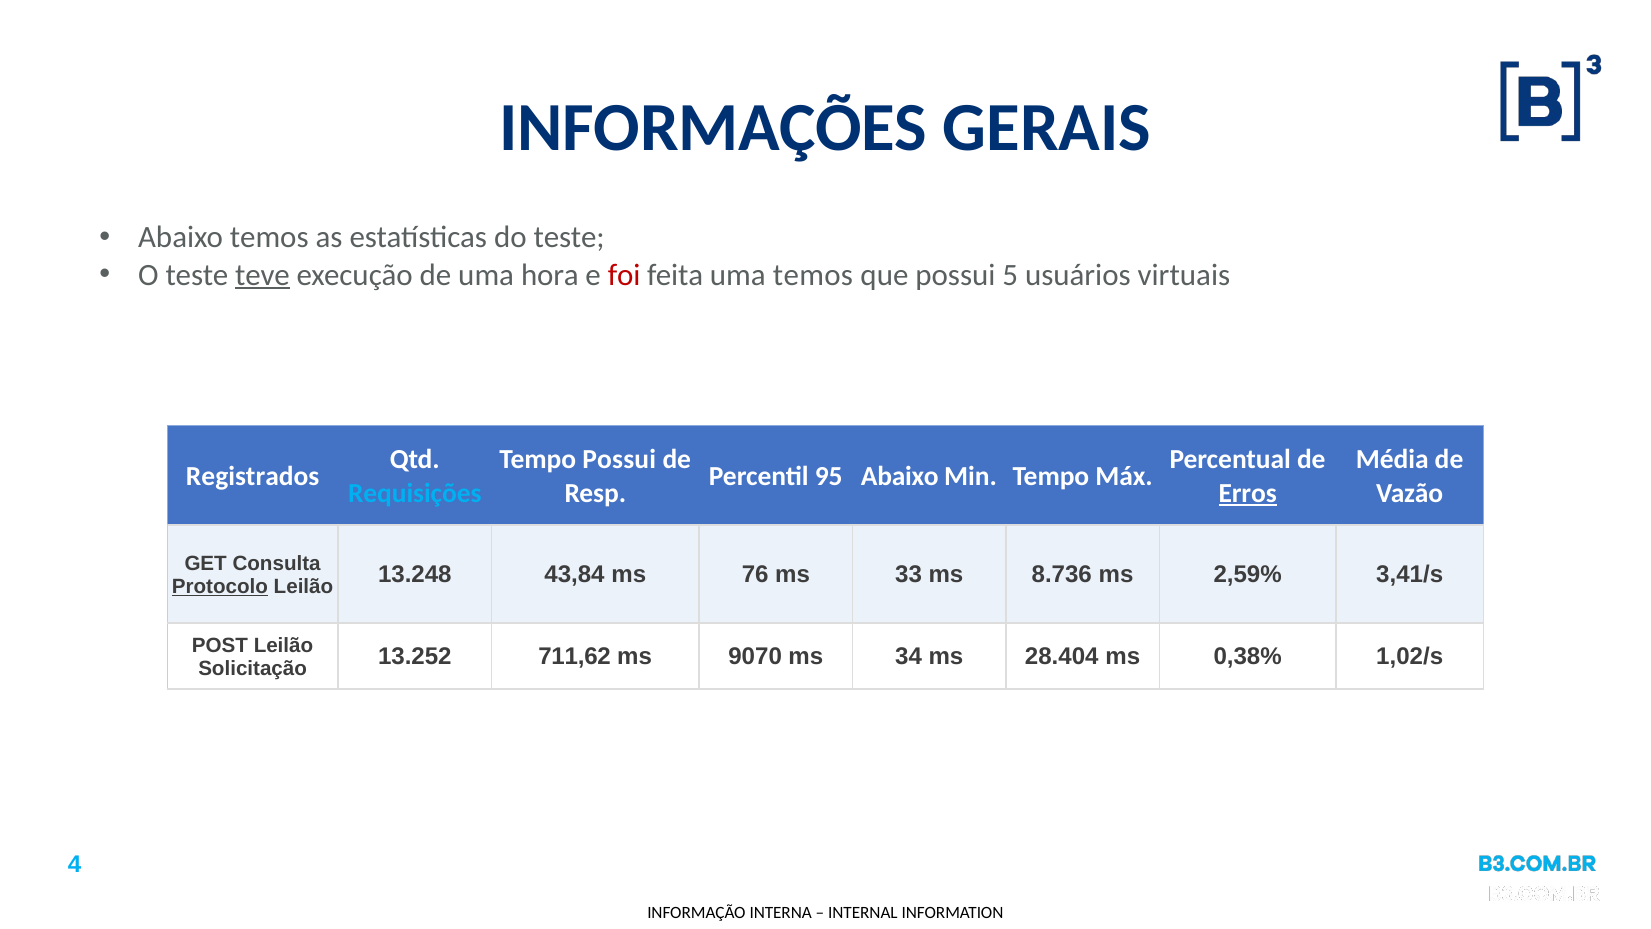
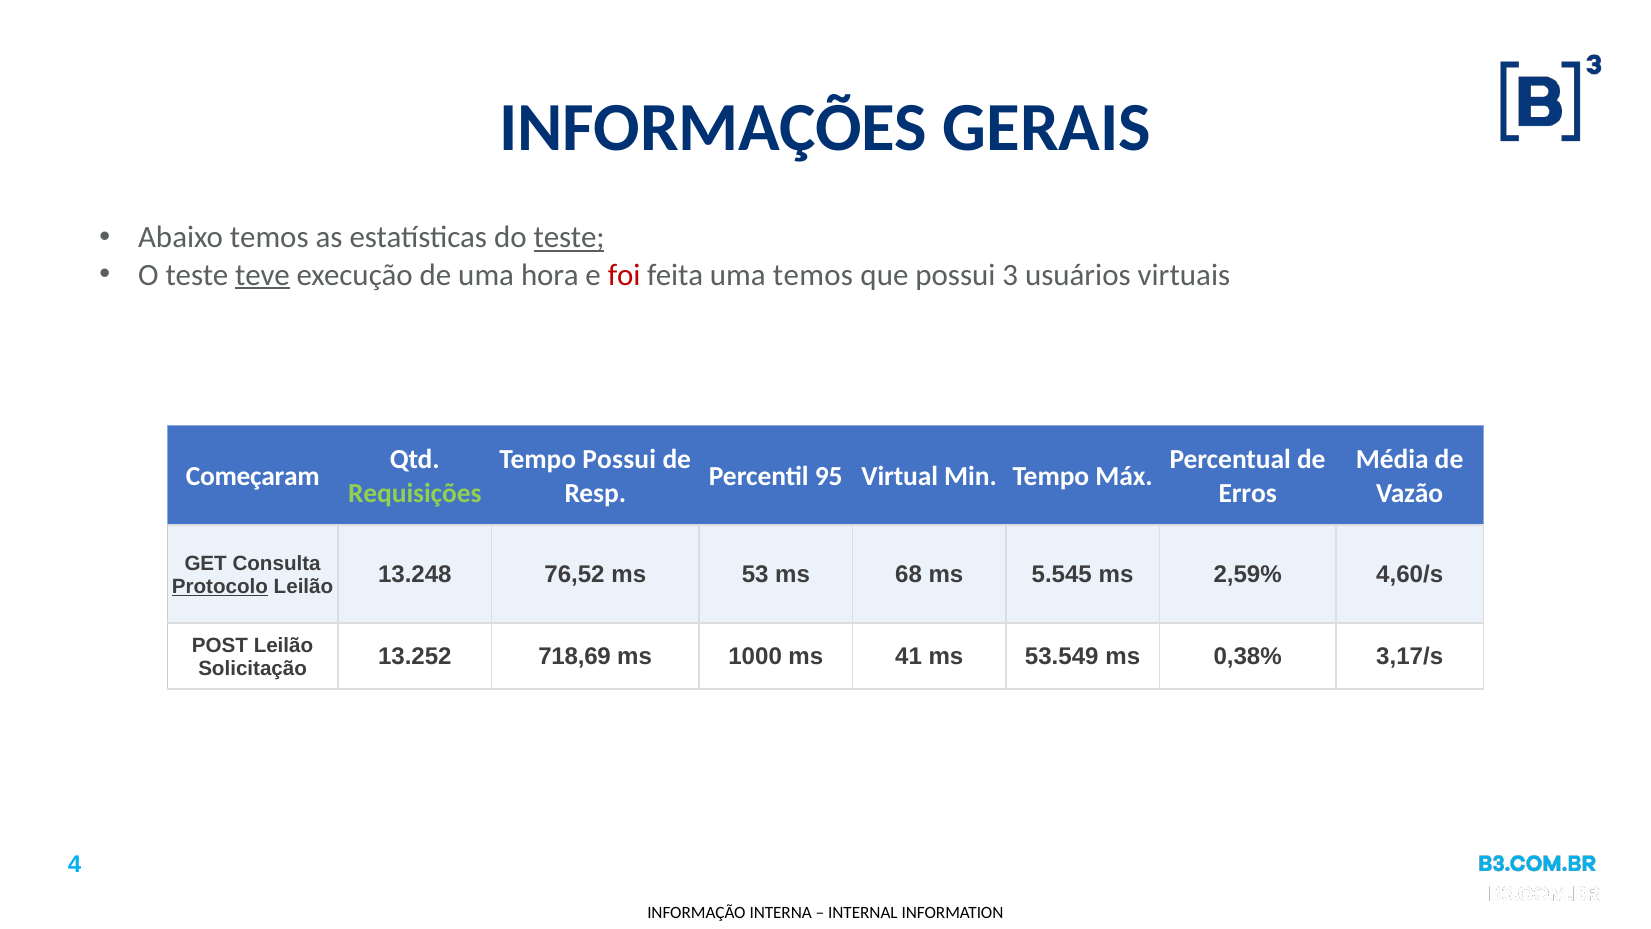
teste underline: none -> present (569, 238)
5: 5 -> 3 (1010, 275)
Registrados: Registrados -> Começaram (253, 476)
95 Abaixo: Abaixo -> Virtual (900, 476)
Requisições colour: light blue -> light green (415, 493)
Erros underline: present -> none (1248, 493)
43,84: 43,84 -> 76,52 (574, 575)
76: 76 -> 53 (755, 575)
33: 33 -> 68 (909, 575)
8.736: 8.736 -> 5.545 (1062, 575)
3,41/s: 3,41/s -> 4,60/s (1410, 575)
711,62: 711,62 -> 718,69 (575, 657)
9070: 9070 -> 1000 (755, 657)
34: 34 -> 41 (909, 657)
28.404: 28.404 -> 53.549 (1062, 657)
1,02/s: 1,02/s -> 3,17/s (1410, 657)
